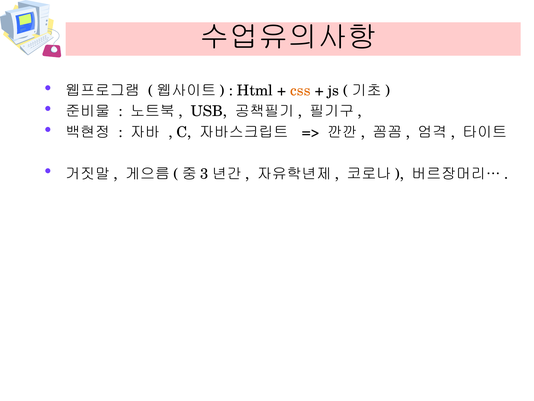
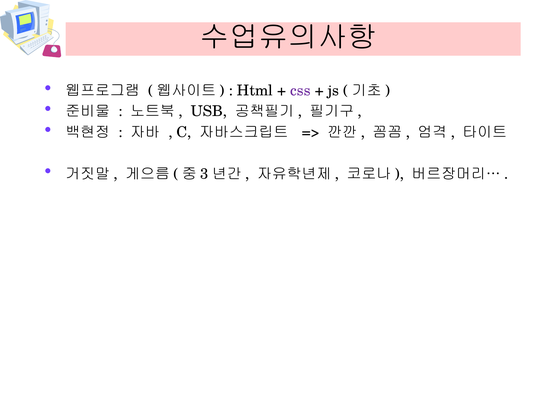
css colour: orange -> purple (300, 90)
